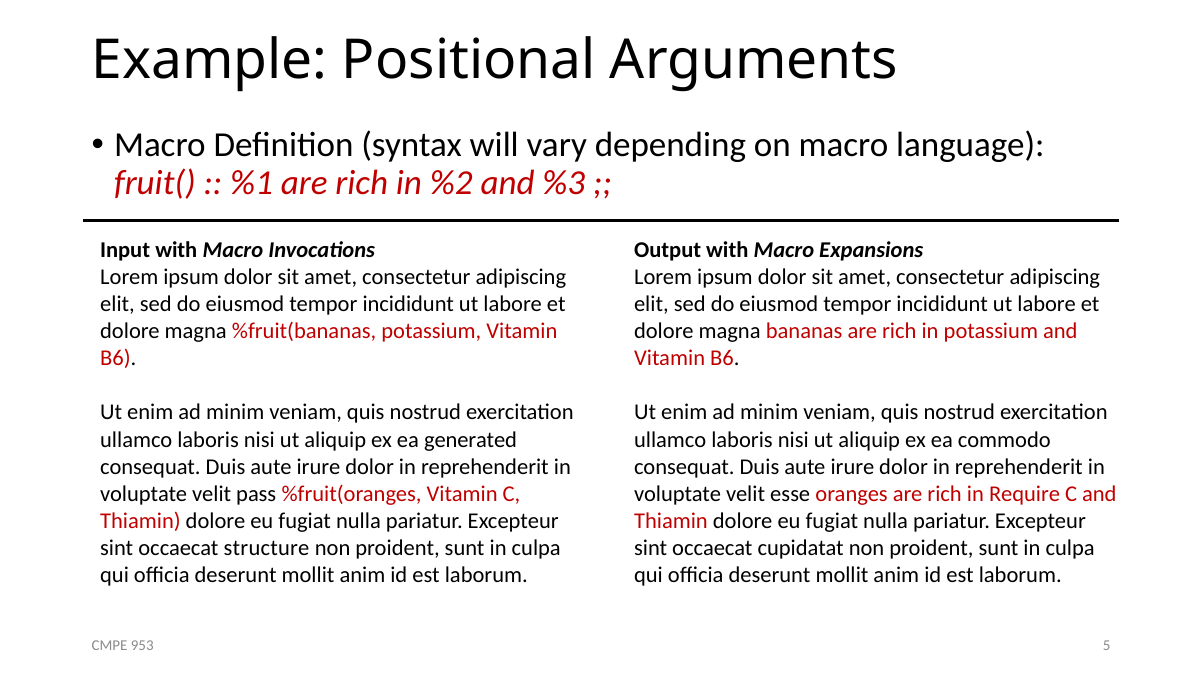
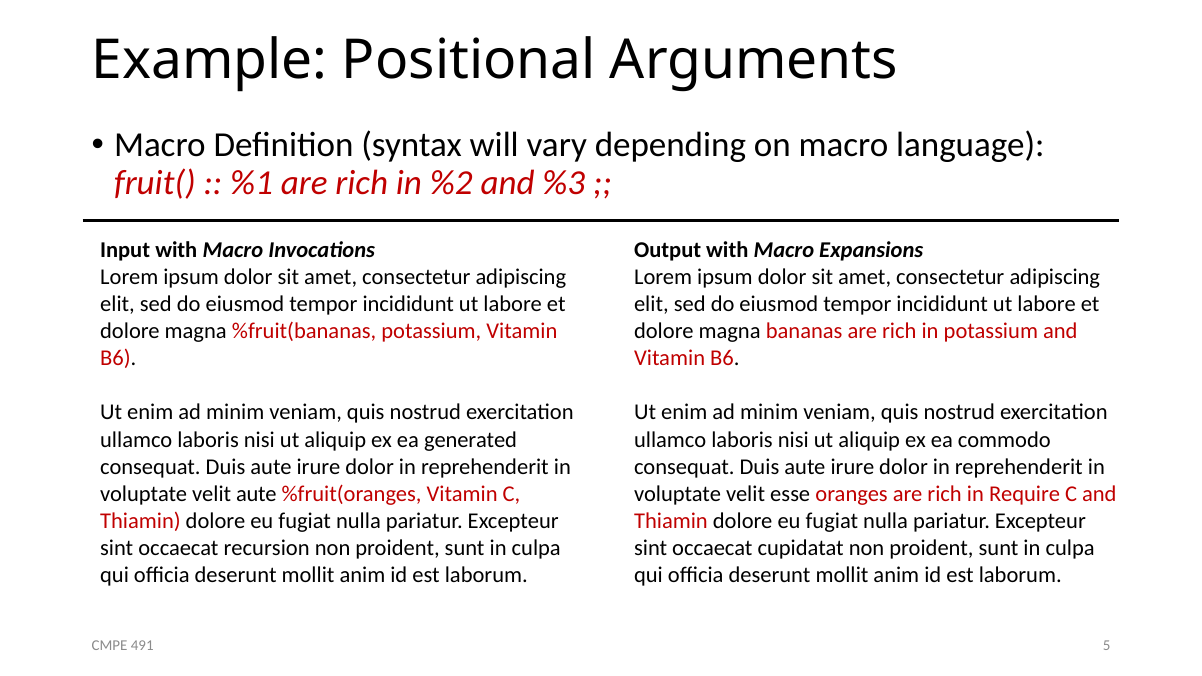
velit pass: pass -> aute (256, 494)
structure: structure -> recursion (267, 548)
953: 953 -> 491 (142, 646)
